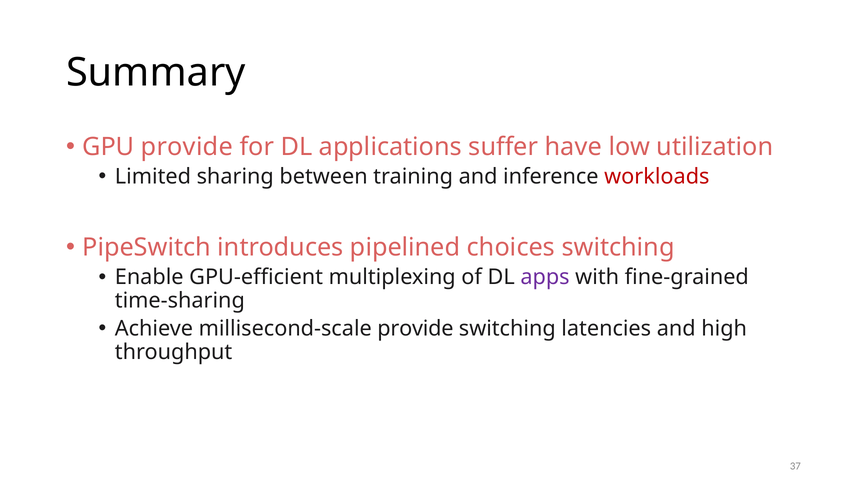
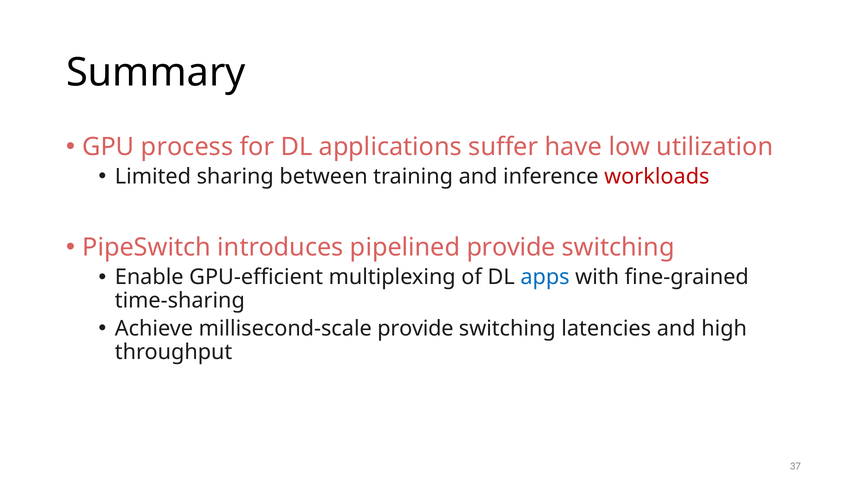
GPU provide: provide -> process (187, 147)
pipelined choices: choices -> provide (511, 247)
apps colour: purple -> blue (545, 277)
